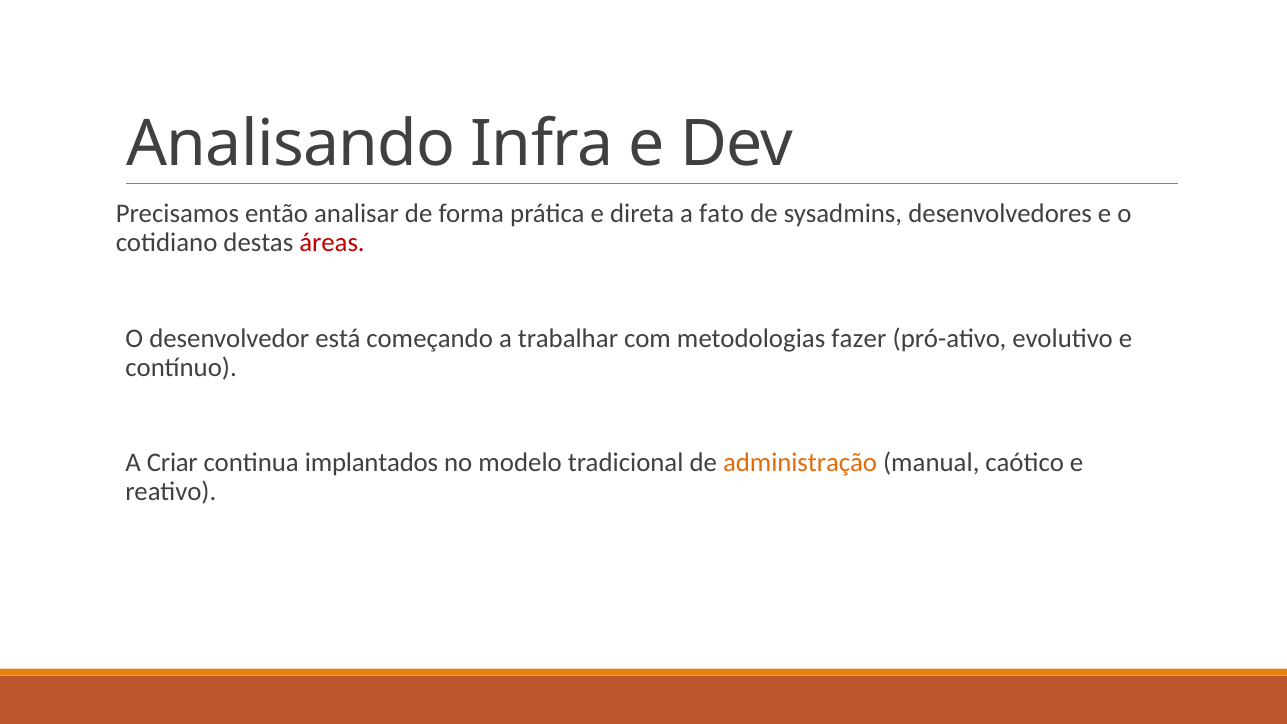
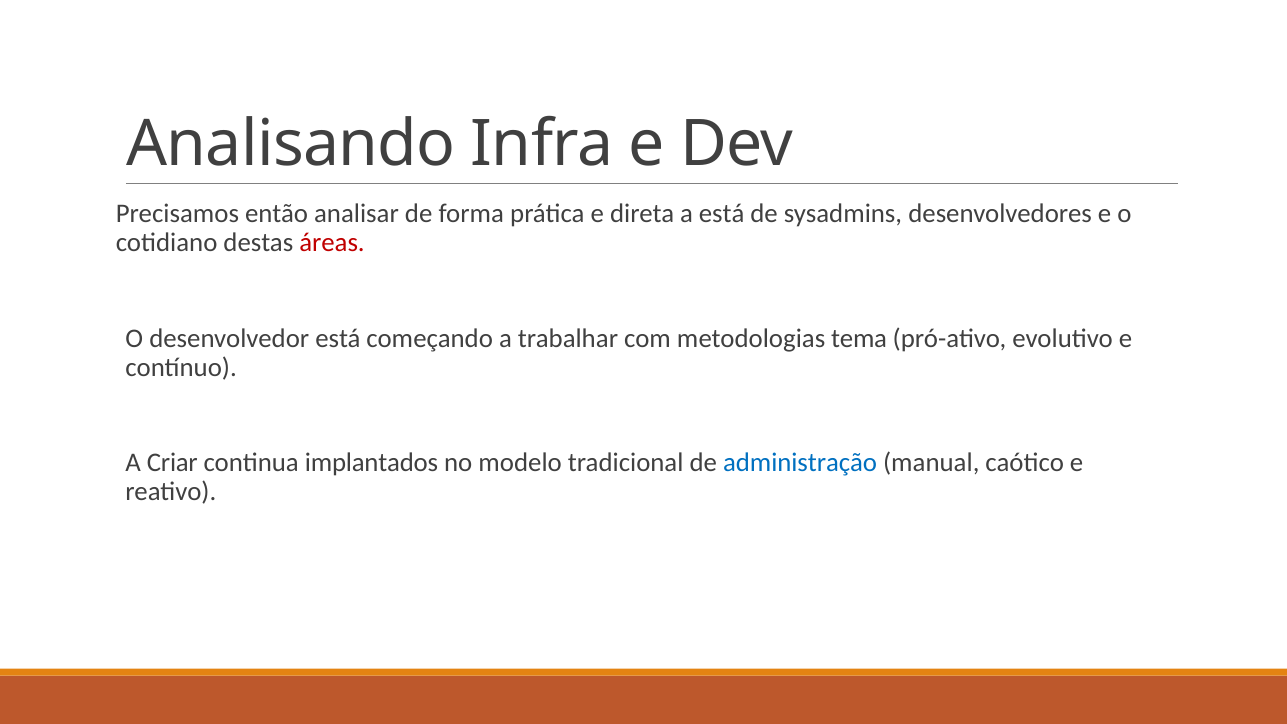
a fato: fato -> está (722, 214)
fazer: fazer -> tema (859, 339)
administração colour: orange -> blue (800, 463)
